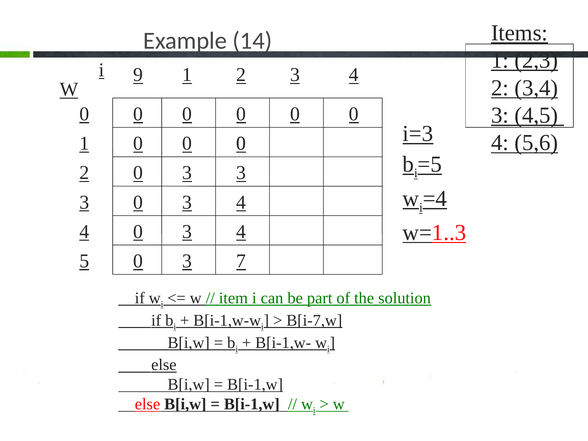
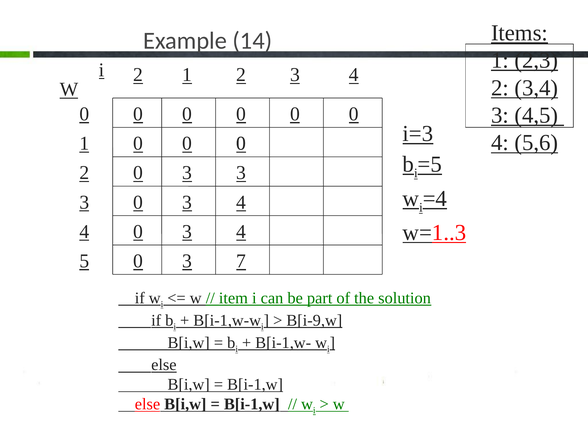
i 9: 9 -> 2 (138, 75)
B[i-7,w: B[i-7,w -> B[i-9,w (314, 320)
